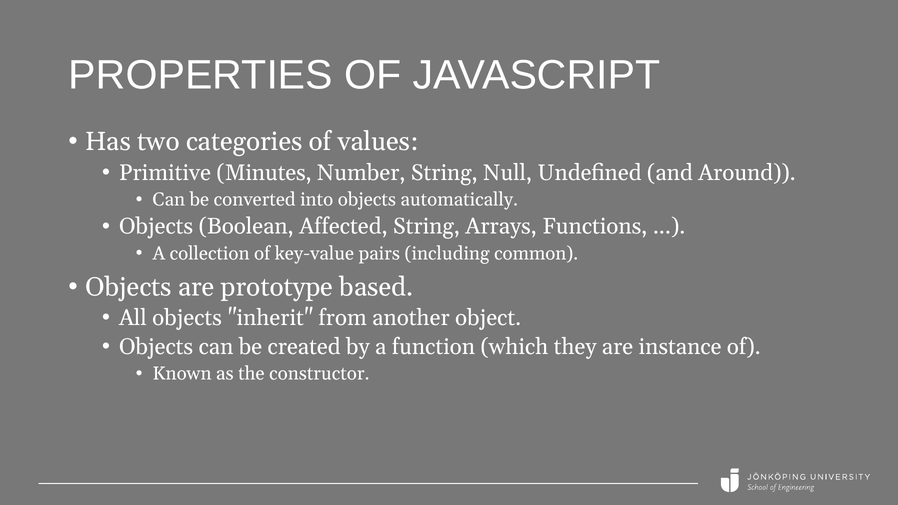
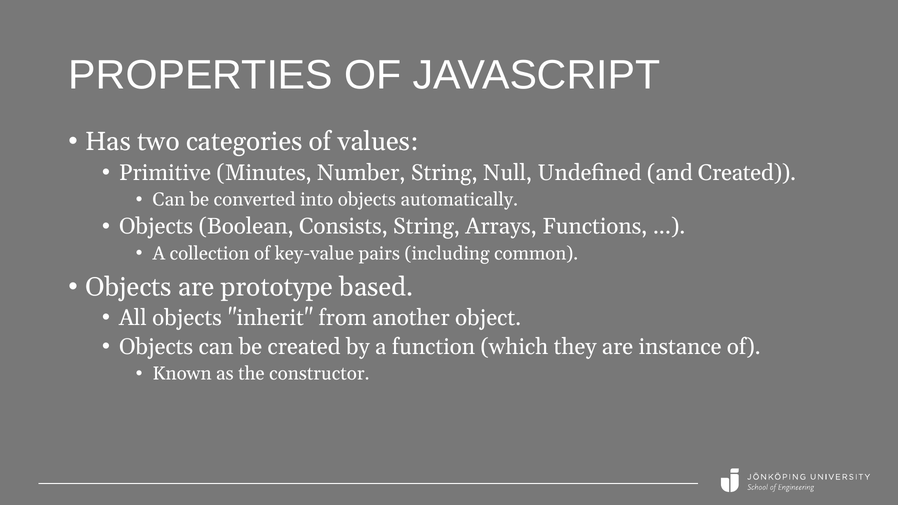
and Around: Around -> Created (747, 173)
Affected: Affected -> Consists (343, 227)
